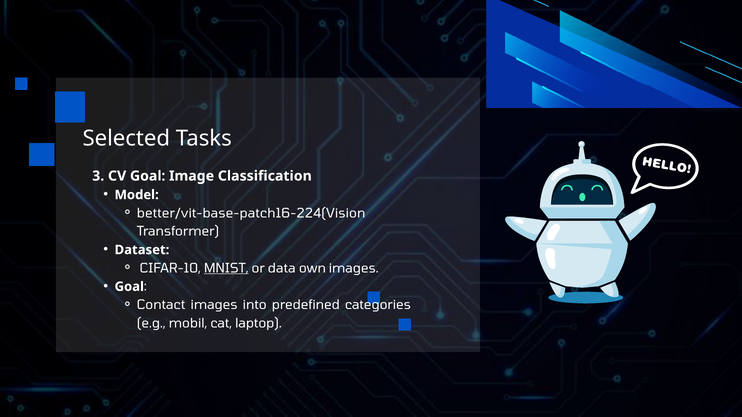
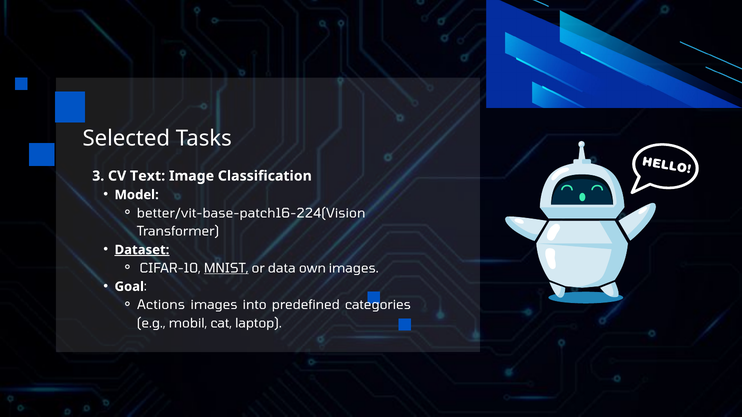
CV Goal: Goal -> Text (148, 176)
Dataset underline: none -> present (142, 250)
Contact: Contact -> Actions (161, 305)
